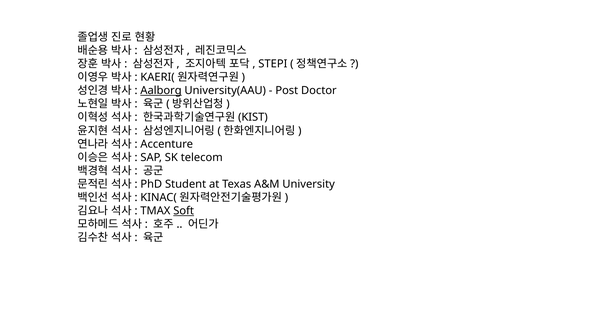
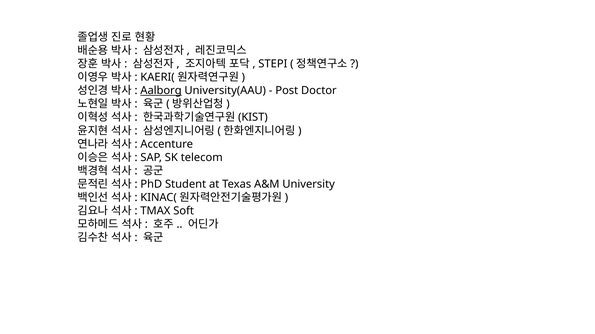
Soft underline: present -> none (184, 211)
